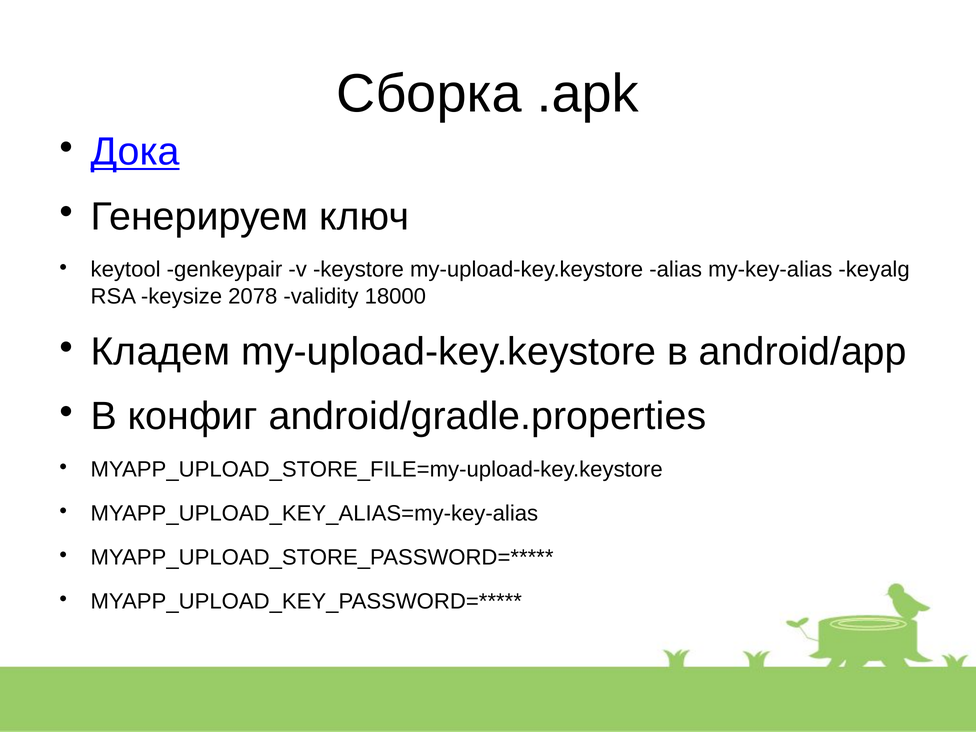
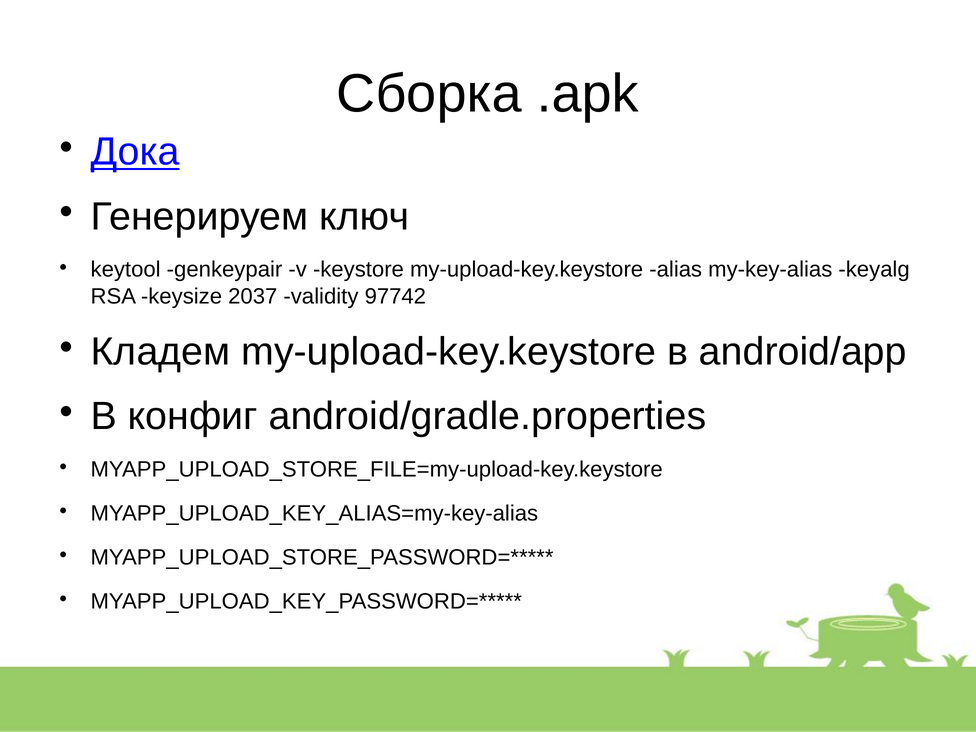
2078: 2078 -> 2037 (253, 296)
18000: 18000 -> 97742 (395, 296)
